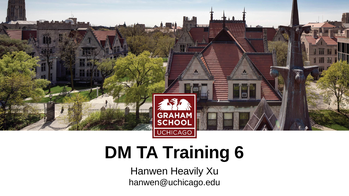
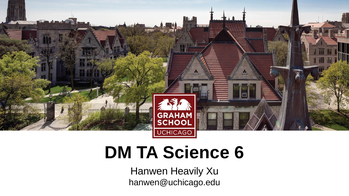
Training: Training -> Science (196, 153)
